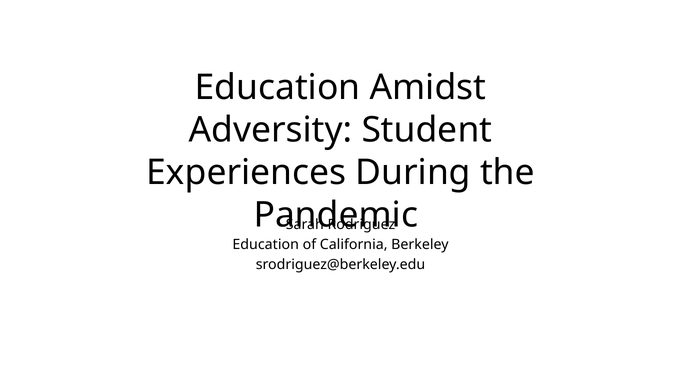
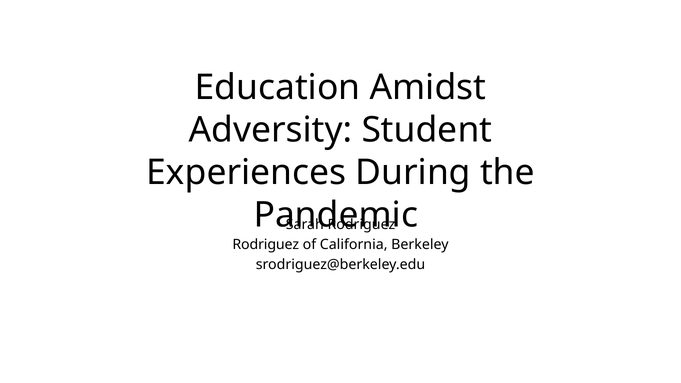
Education: Education -> Rodriguez (266, 245)
